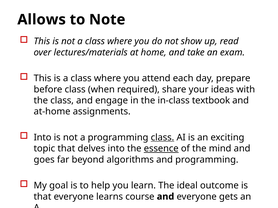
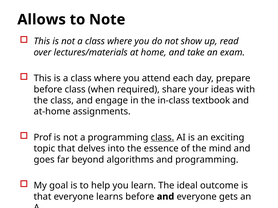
Into: Into -> Prof (43, 138)
essence underline: present -> none (161, 149)
learns course: course -> before (140, 197)
